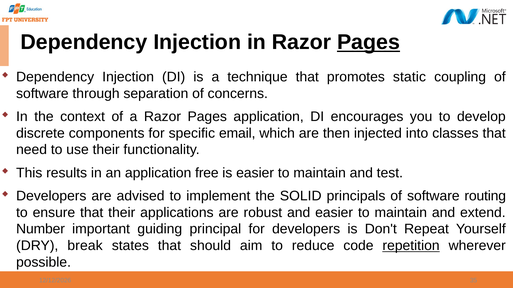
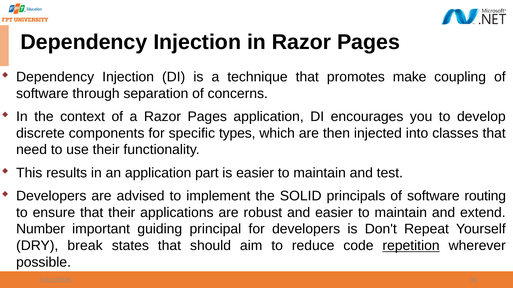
Pages underline: present -> none (369, 42)
static: static -> make (410, 77)
email: email -> types (237, 133)
free: free -> part (207, 173)
